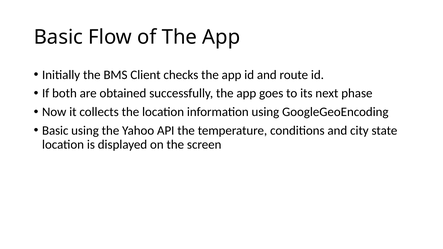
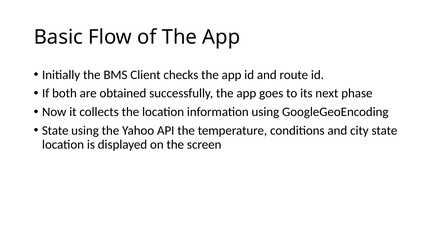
Basic: Basic -> State (55, 131)
